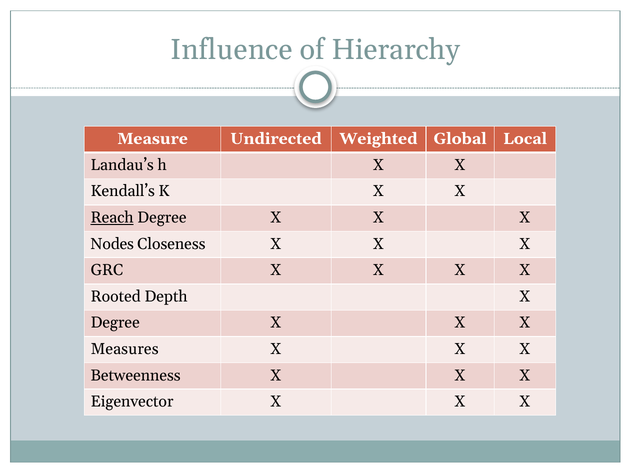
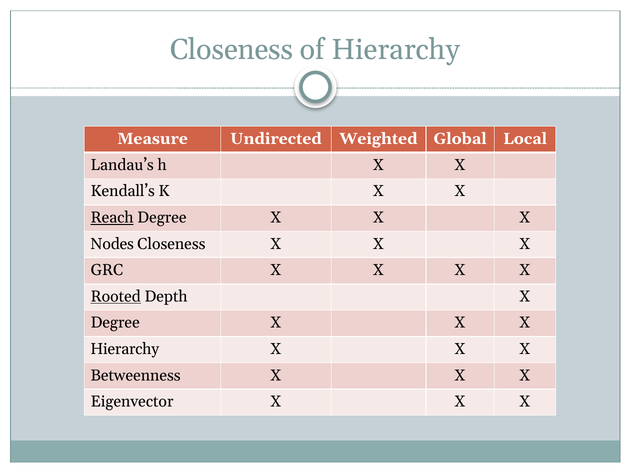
Influence: Influence -> Closeness (232, 50)
Rooted underline: none -> present (116, 297)
Measures: Measures -> Hierarchy (125, 349)
